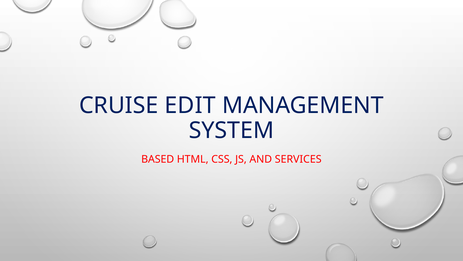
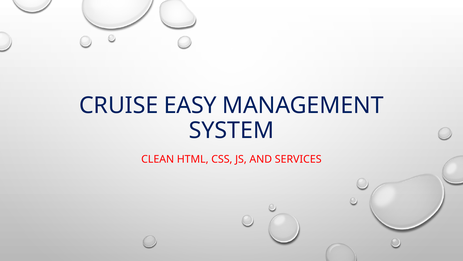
EDIT: EDIT -> EASY (190, 105)
BASED: BASED -> CLEAN (158, 159)
